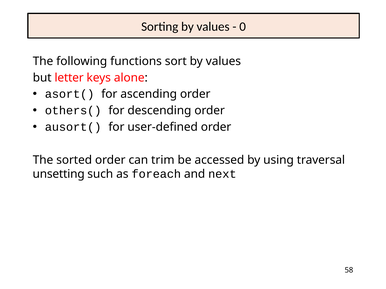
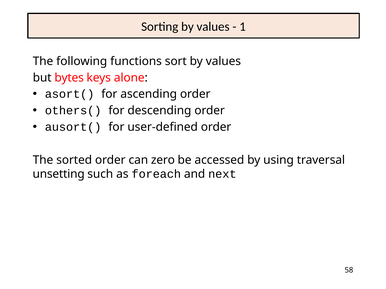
0: 0 -> 1 (243, 27)
letter: letter -> bytes (69, 78)
trim: trim -> zero (163, 160)
